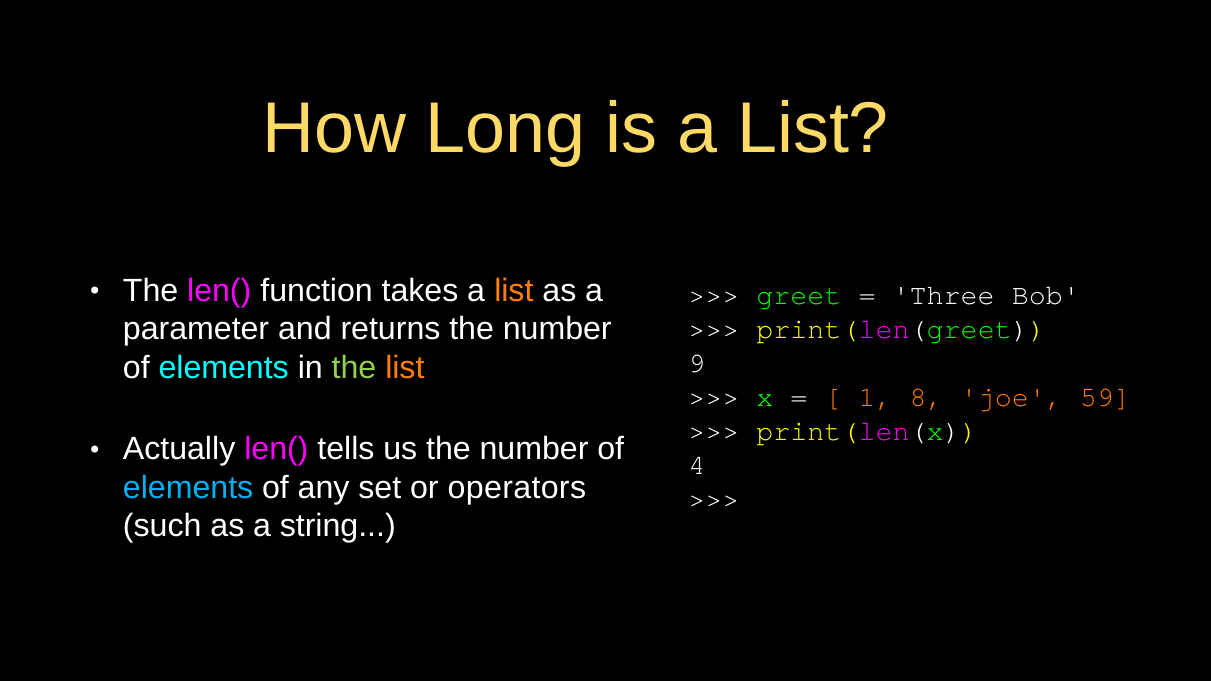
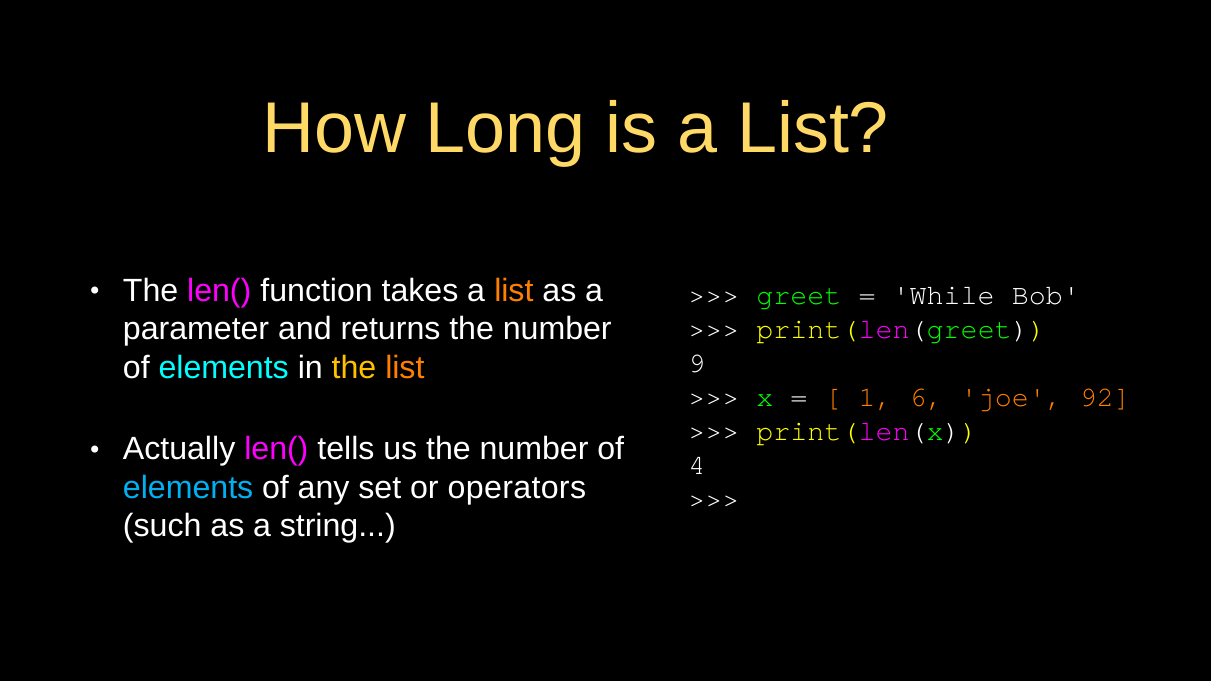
Three: Three -> While (944, 295)
the colour: light green -> yellow (354, 368)
8: 8 -> 6 (927, 397)
59: 59 -> 92 (1105, 397)
